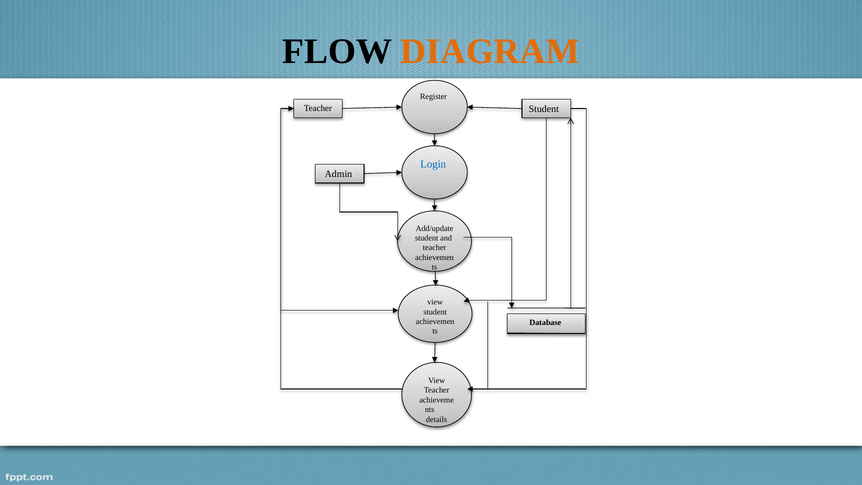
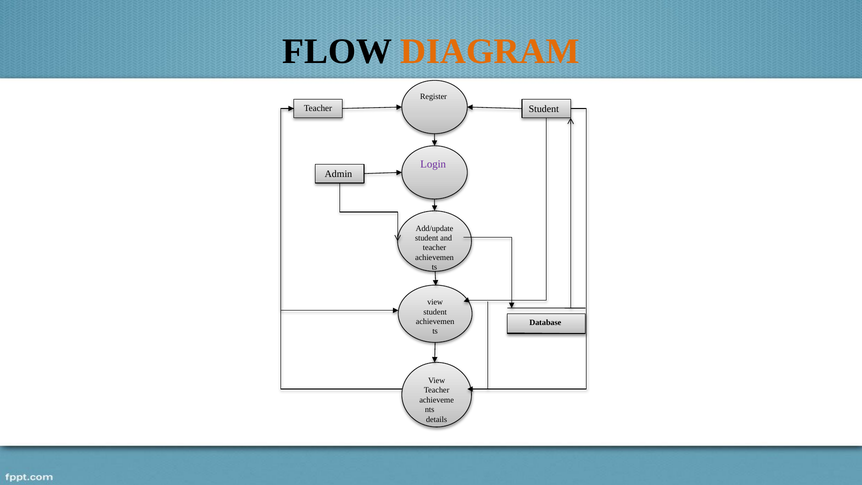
Login colour: blue -> purple (433, 164)
